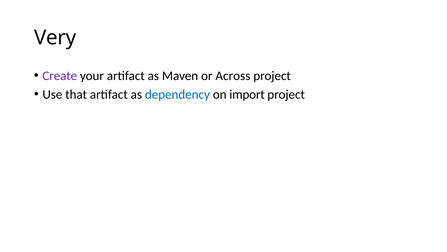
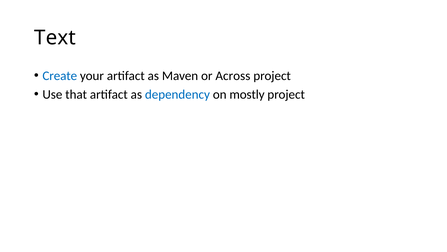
Very: Very -> Text (55, 38)
Create colour: purple -> blue (60, 76)
import: import -> mostly (247, 94)
